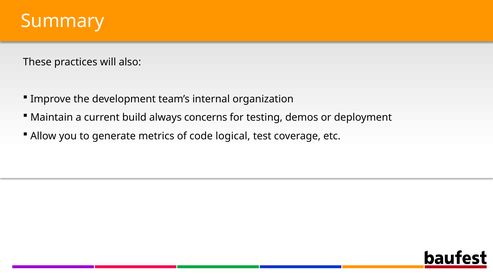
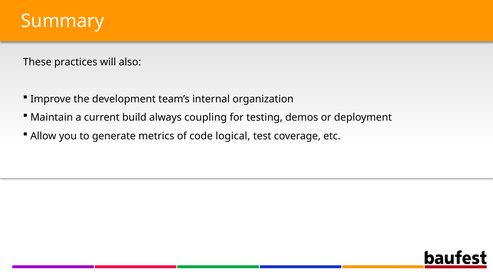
concerns: concerns -> coupling (206, 117)
